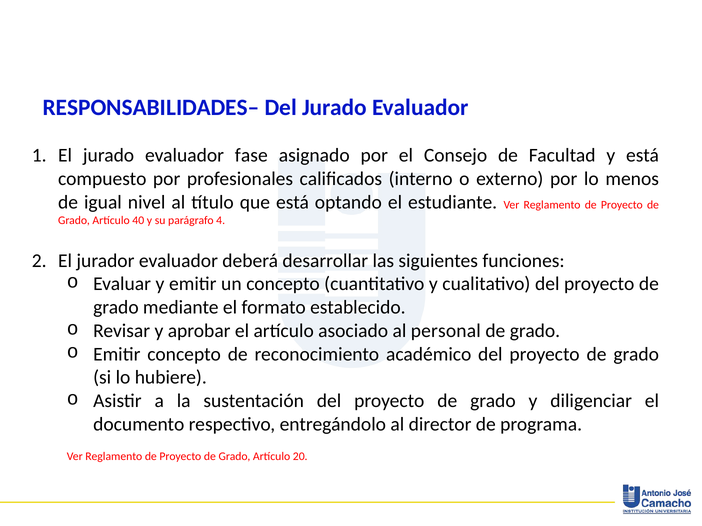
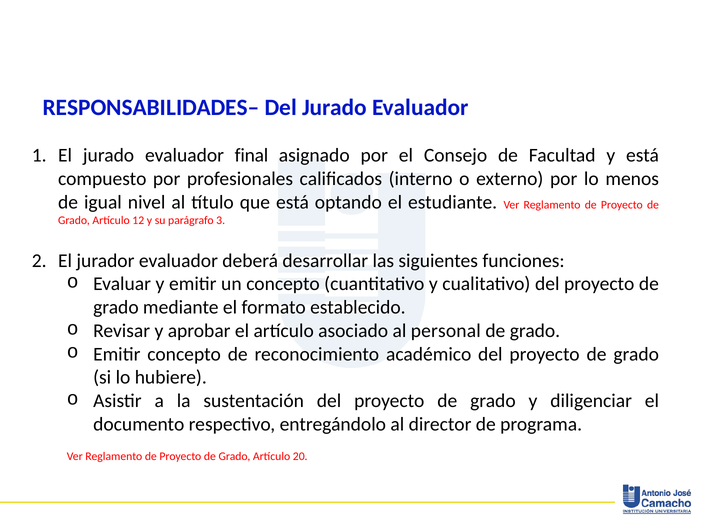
fase: fase -> final (251, 156)
40: 40 -> 12 (138, 221)
4: 4 -> 3 (221, 221)
